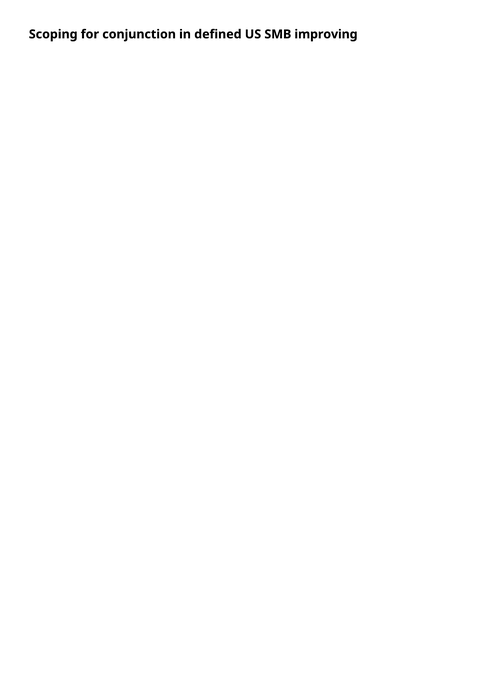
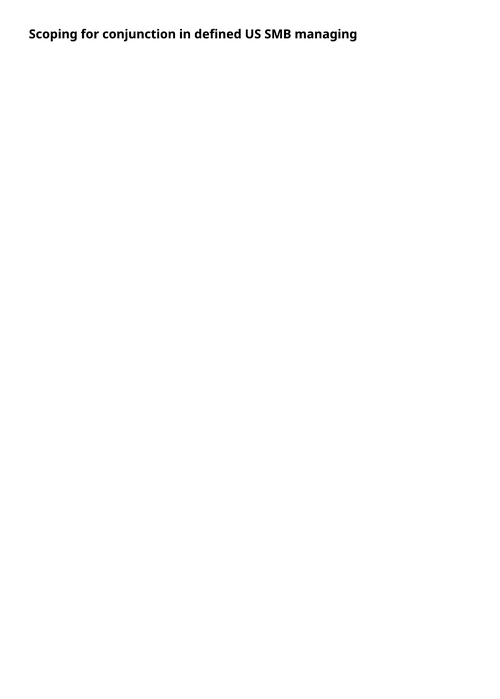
improving: improving -> managing (326, 34)
